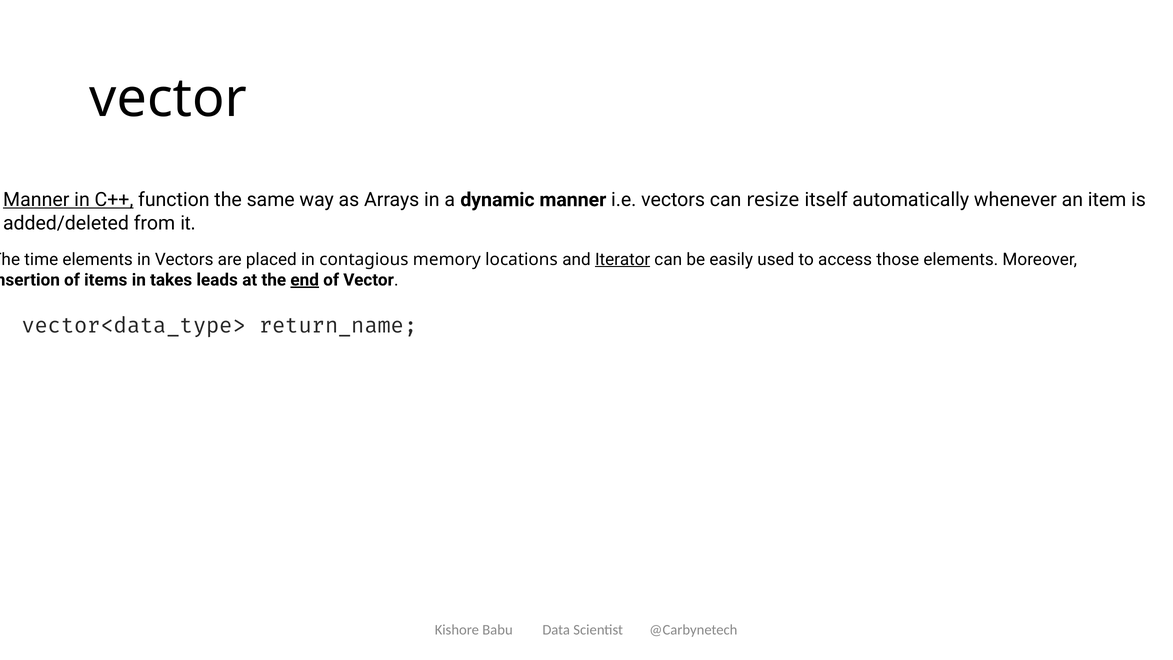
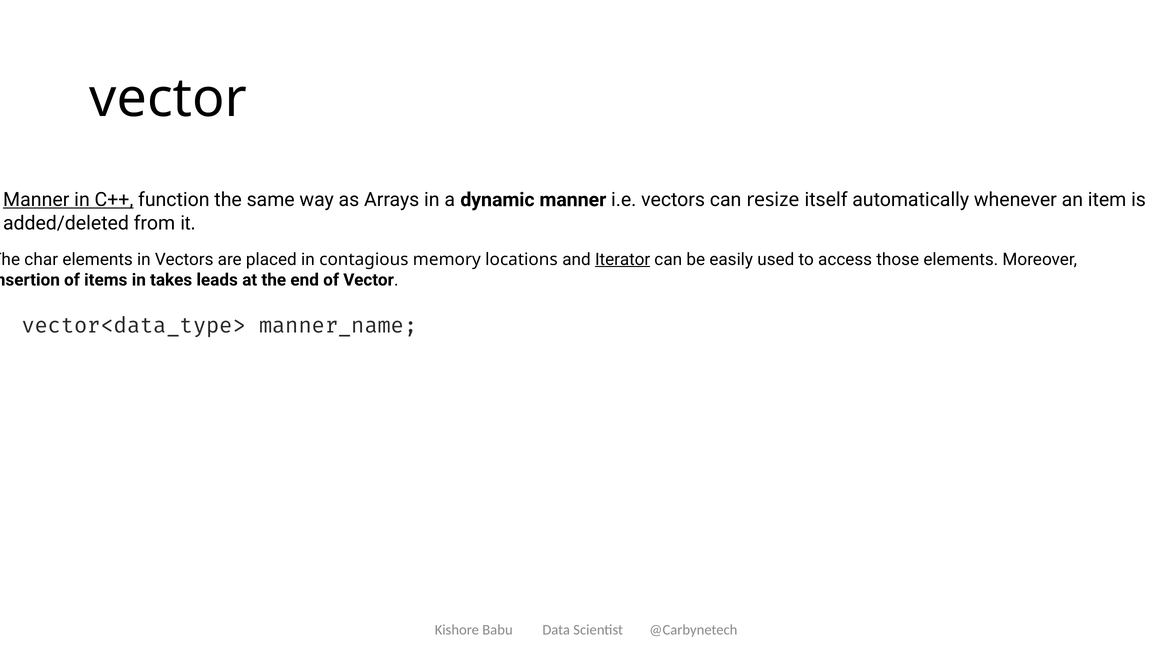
time: time -> char (41, 259)
end underline: present -> none (305, 280)
return_name: return_name -> manner_name (338, 325)
